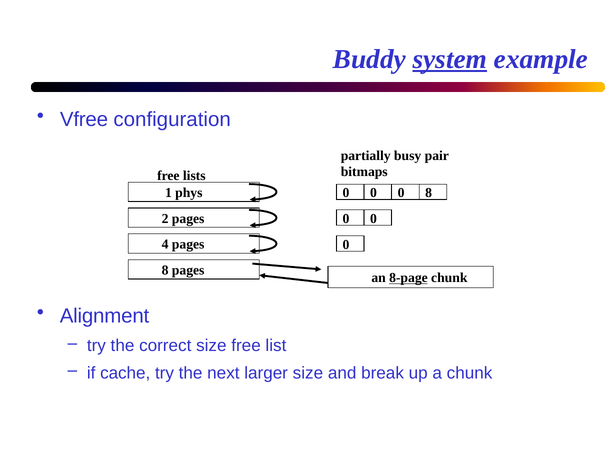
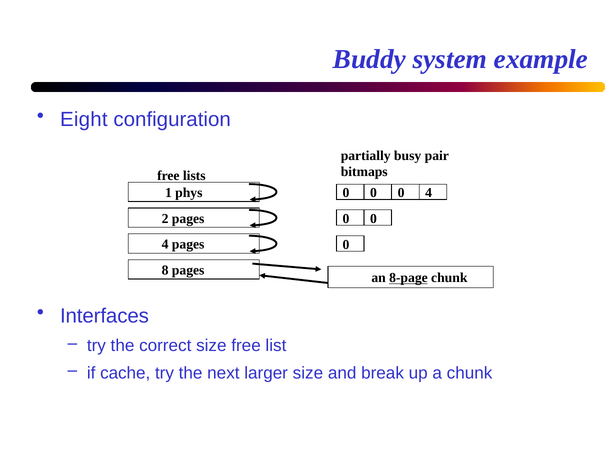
system underline: present -> none (450, 59)
Vfree: Vfree -> Eight (84, 119)
0 8: 8 -> 4 (429, 193)
Alignment: Alignment -> Interfaces (104, 316)
